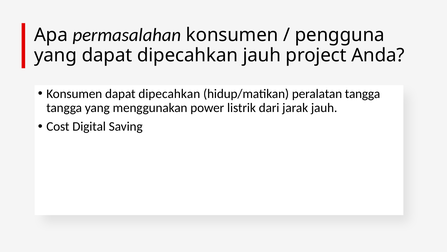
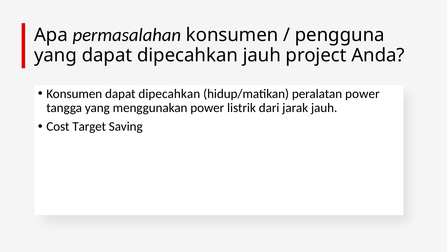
peralatan tangga: tangga -> power (362, 94)
Digital: Digital -> Target (89, 126)
